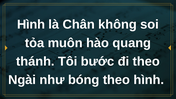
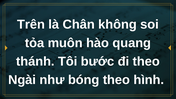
Hình: Hình -> Trên (31, 24)
